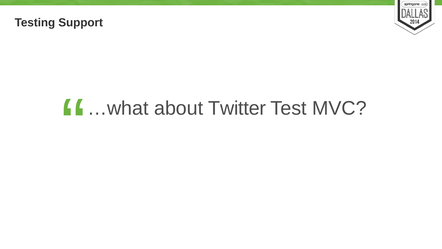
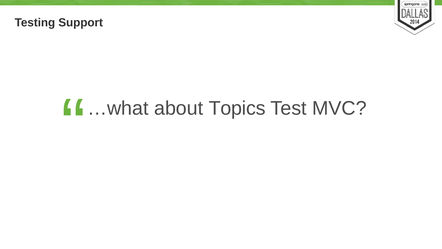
Twitter: Twitter -> Topics (237, 108)
